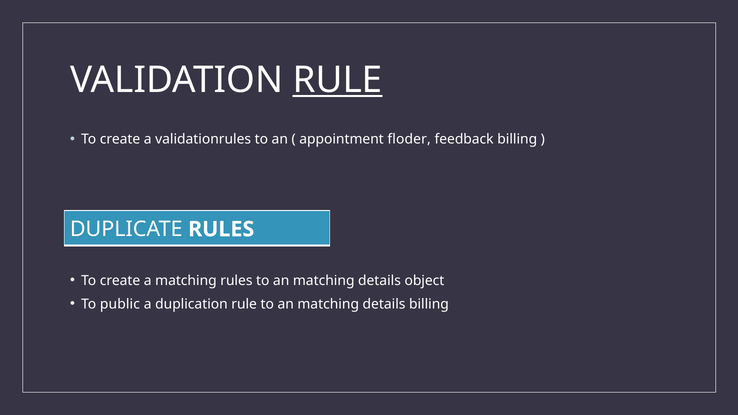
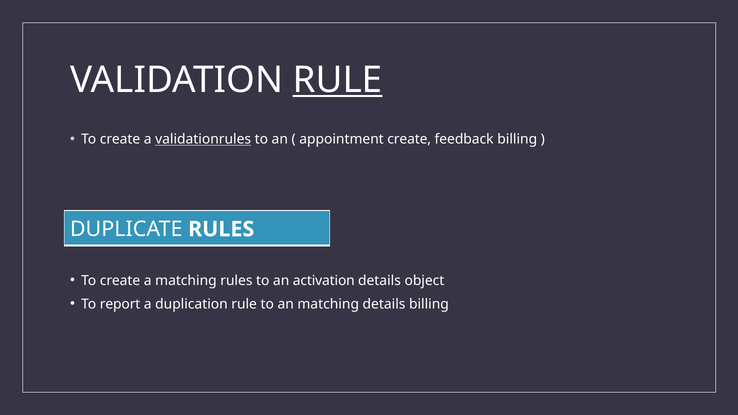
validationrules underline: none -> present (203, 139)
appointment floder: floder -> create (409, 139)
rules to an matching: matching -> activation (324, 281)
public: public -> report (120, 304)
